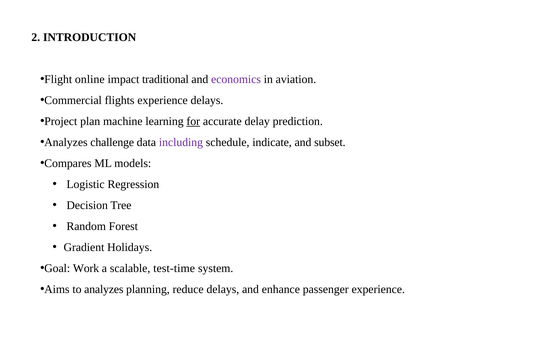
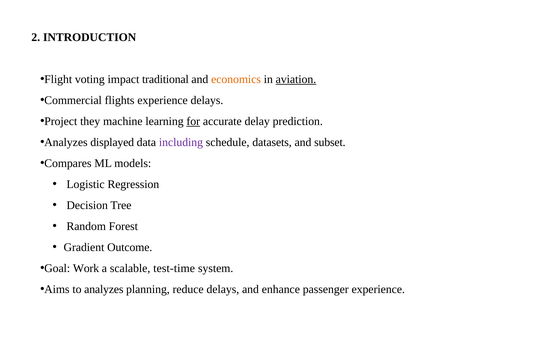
online: online -> voting (90, 79)
economics colour: purple -> orange (236, 79)
aviation underline: none -> present (296, 79)
plan: plan -> they (90, 121)
challenge: challenge -> displayed (112, 142)
indicate: indicate -> datasets (272, 142)
Holidays: Holidays -> Outcome (130, 247)
